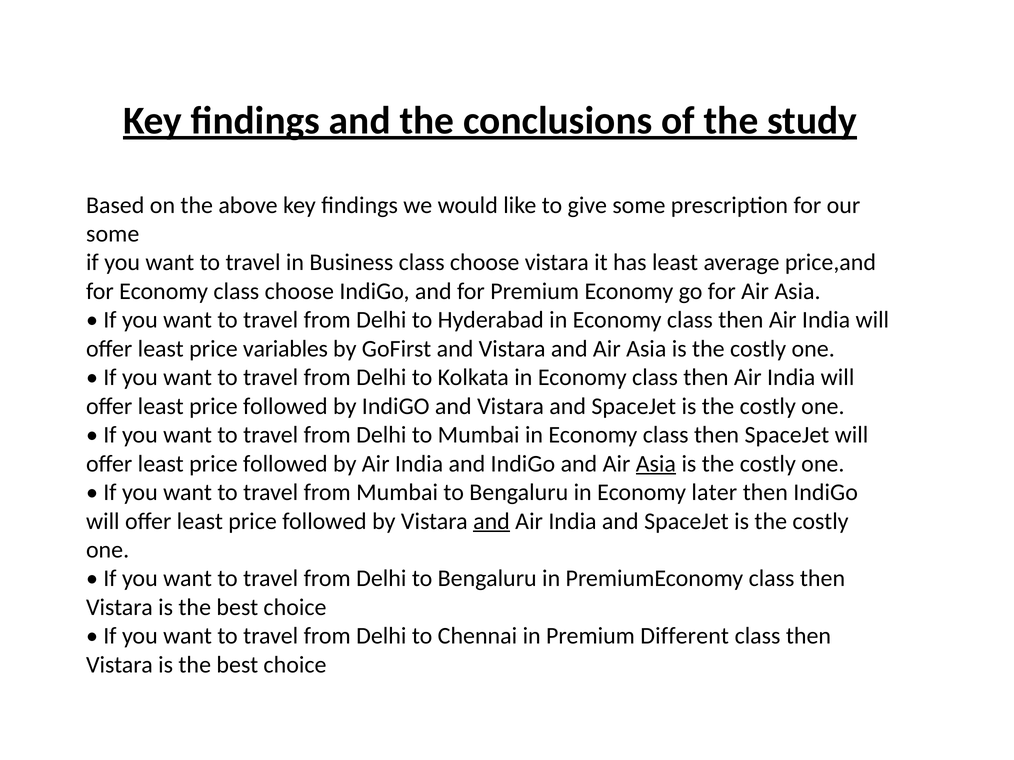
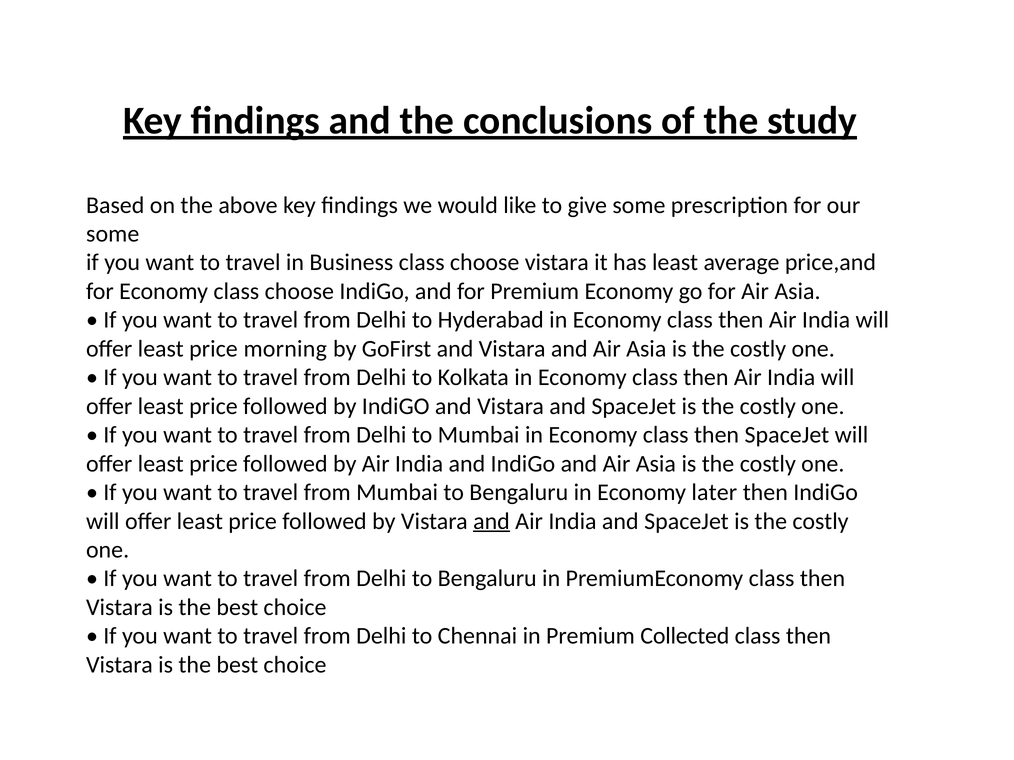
variables: variables -> morning (285, 349)
Asia underline: present -> none (656, 464)
Different: Different -> Collected (685, 636)
